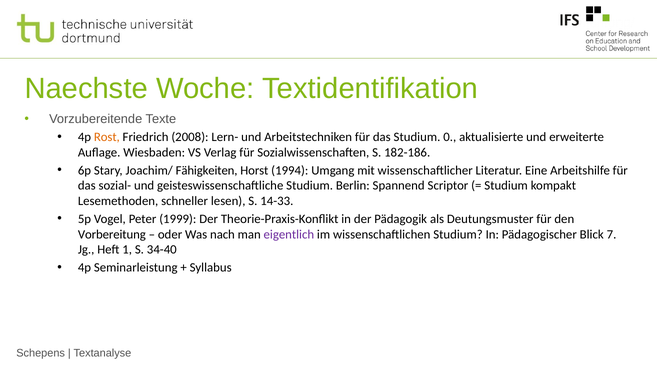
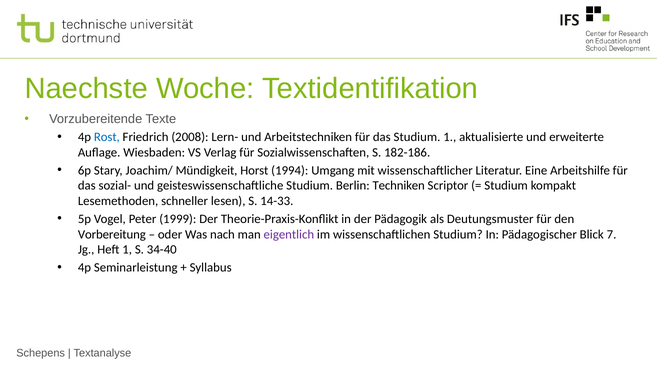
Rost colour: orange -> blue (107, 137)
Studium 0: 0 -> 1 (450, 137)
Fähigkeiten: Fähigkeiten -> Mündigkeit (207, 170)
Spannend: Spannend -> Techniken (399, 185)
